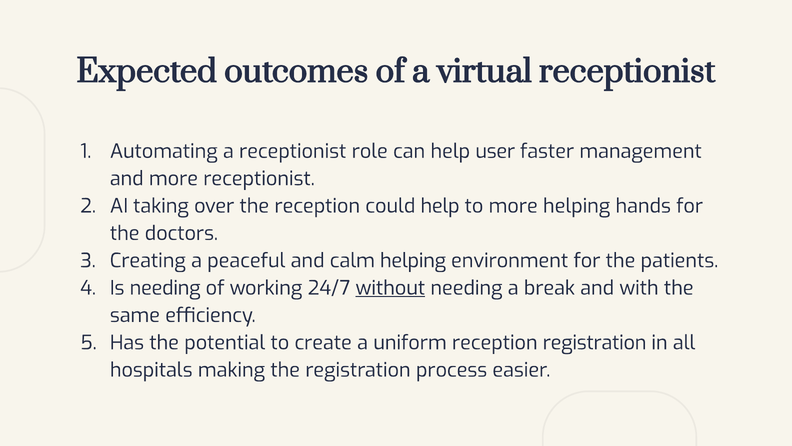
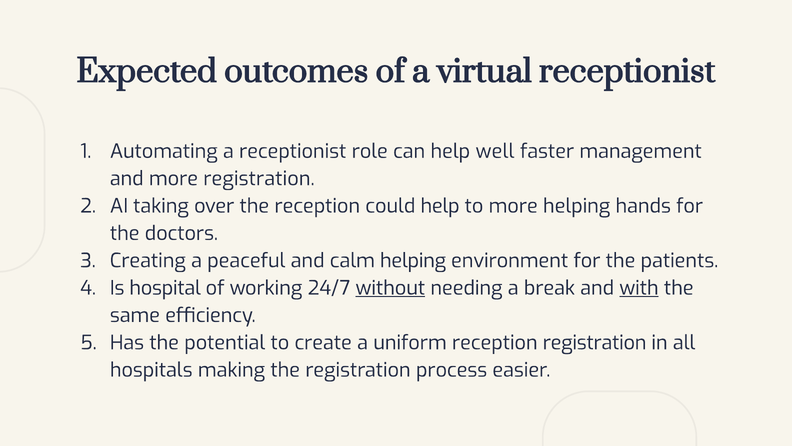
user: user -> well (495, 151)
more receptionist: receptionist -> registration (259, 178)
Is needing: needing -> hospital (165, 288)
with underline: none -> present (639, 288)
